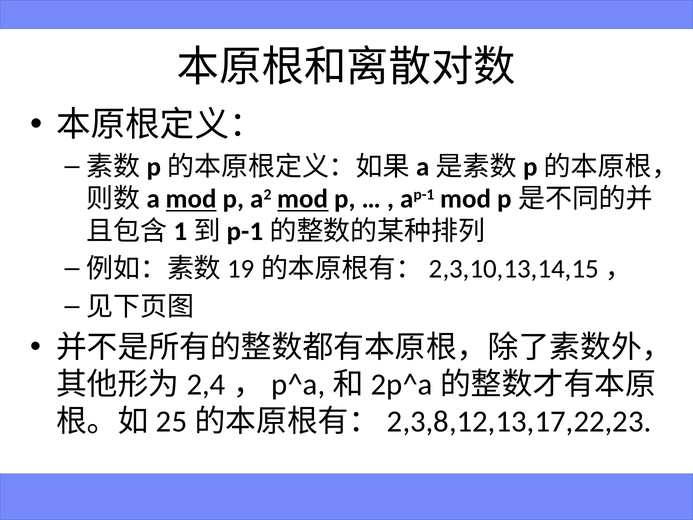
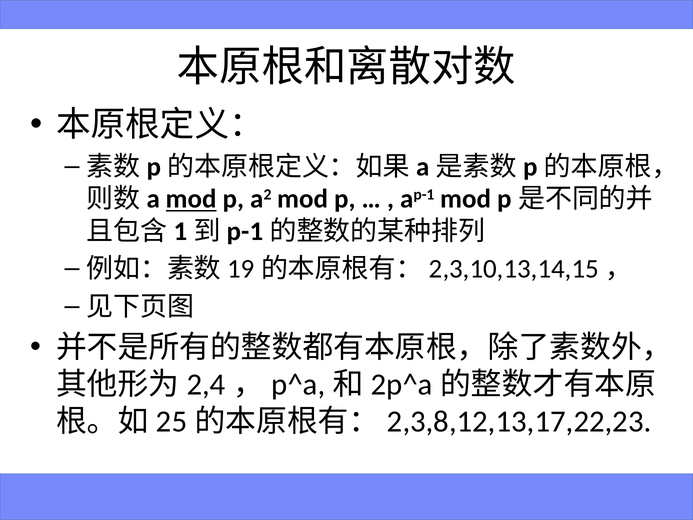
mod underline: present -> none (303, 199)
